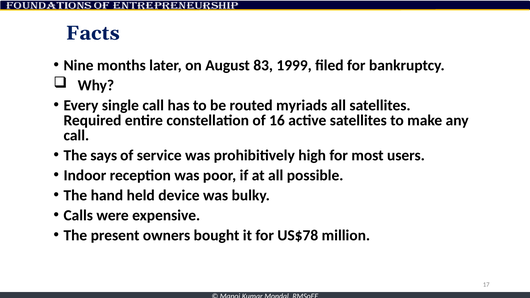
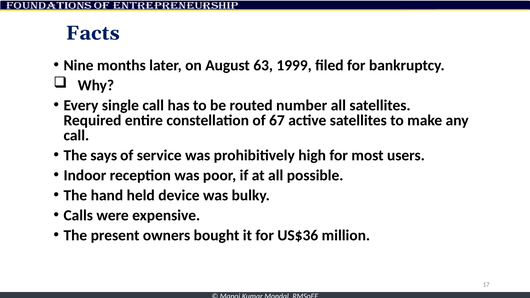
83: 83 -> 63 (263, 65)
myriads: myriads -> number (302, 105)
16: 16 -> 67 (277, 120)
US$78: US$78 -> US$36 (298, 235)
